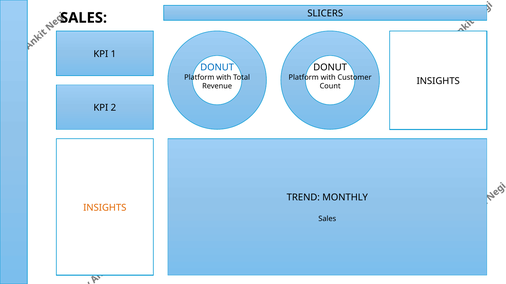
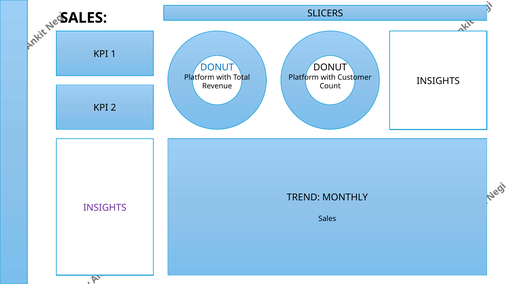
INSIGHTS colour: orange -> purple (105, 208)
